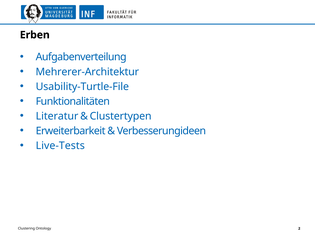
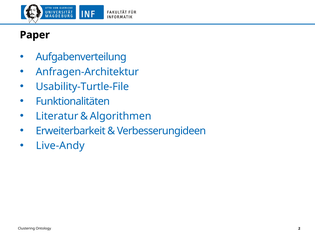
Erben: Erben -> Paper (35, 35)
Mehrerer-Architektur: Mehrerer-Architektur -> Anfragen-Architektur (87, 72)
Clustertypen: Clustertypen -> Algorithmen (121, 116)
Live-Tests: Live-Tests -> Live-Andy (60, 146)
